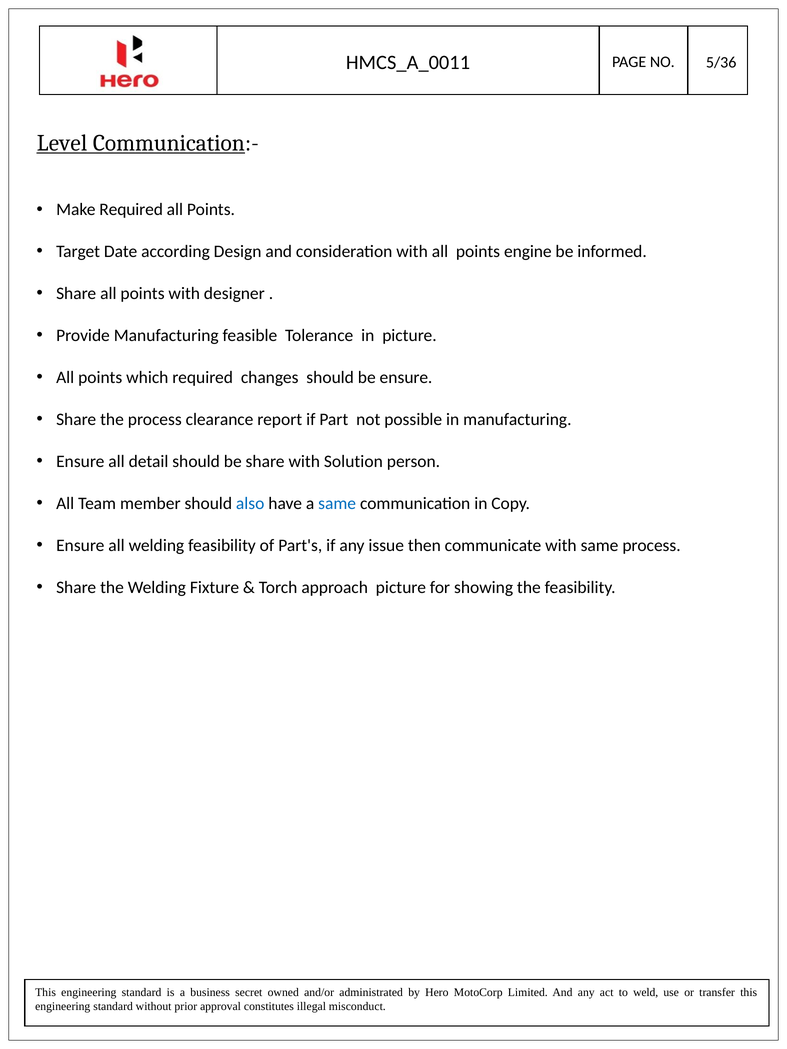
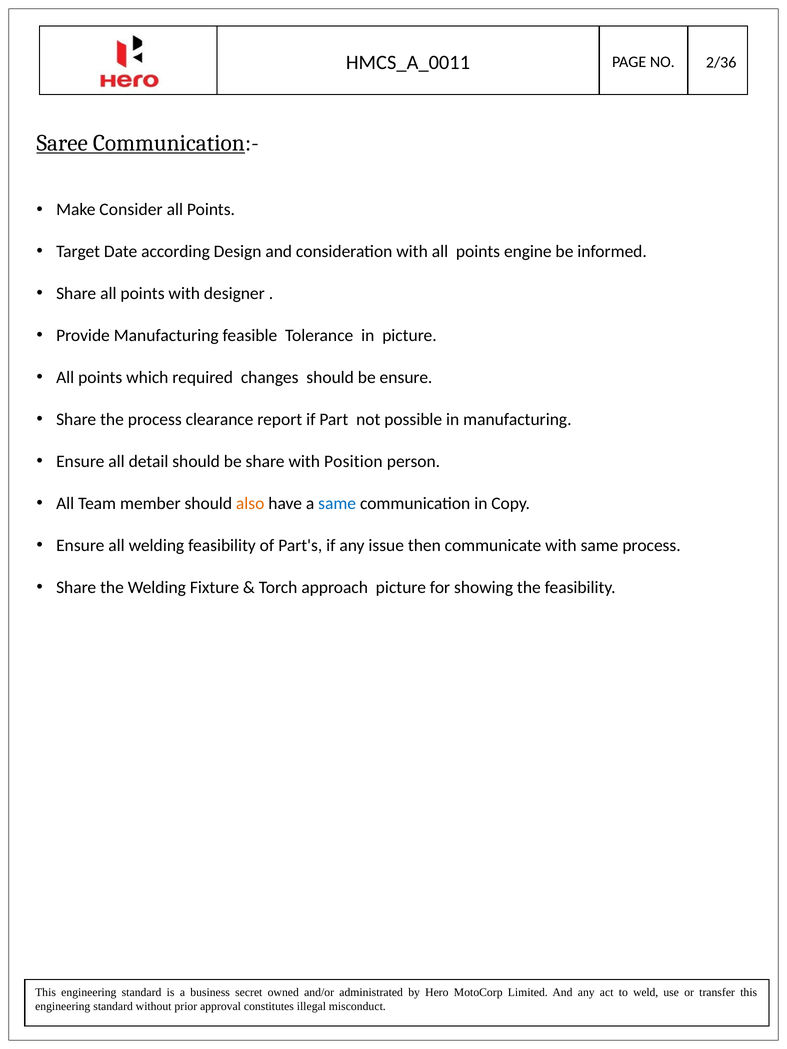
5/36: 5/36 -> 2/36 (721, 62)
Level: Level -> Saree (62, 143)
Make Required: Required -> Consider (131, 210)
Solution: Solution -> Position (353, 462)
also colour: blue -> orange (250, 504)
